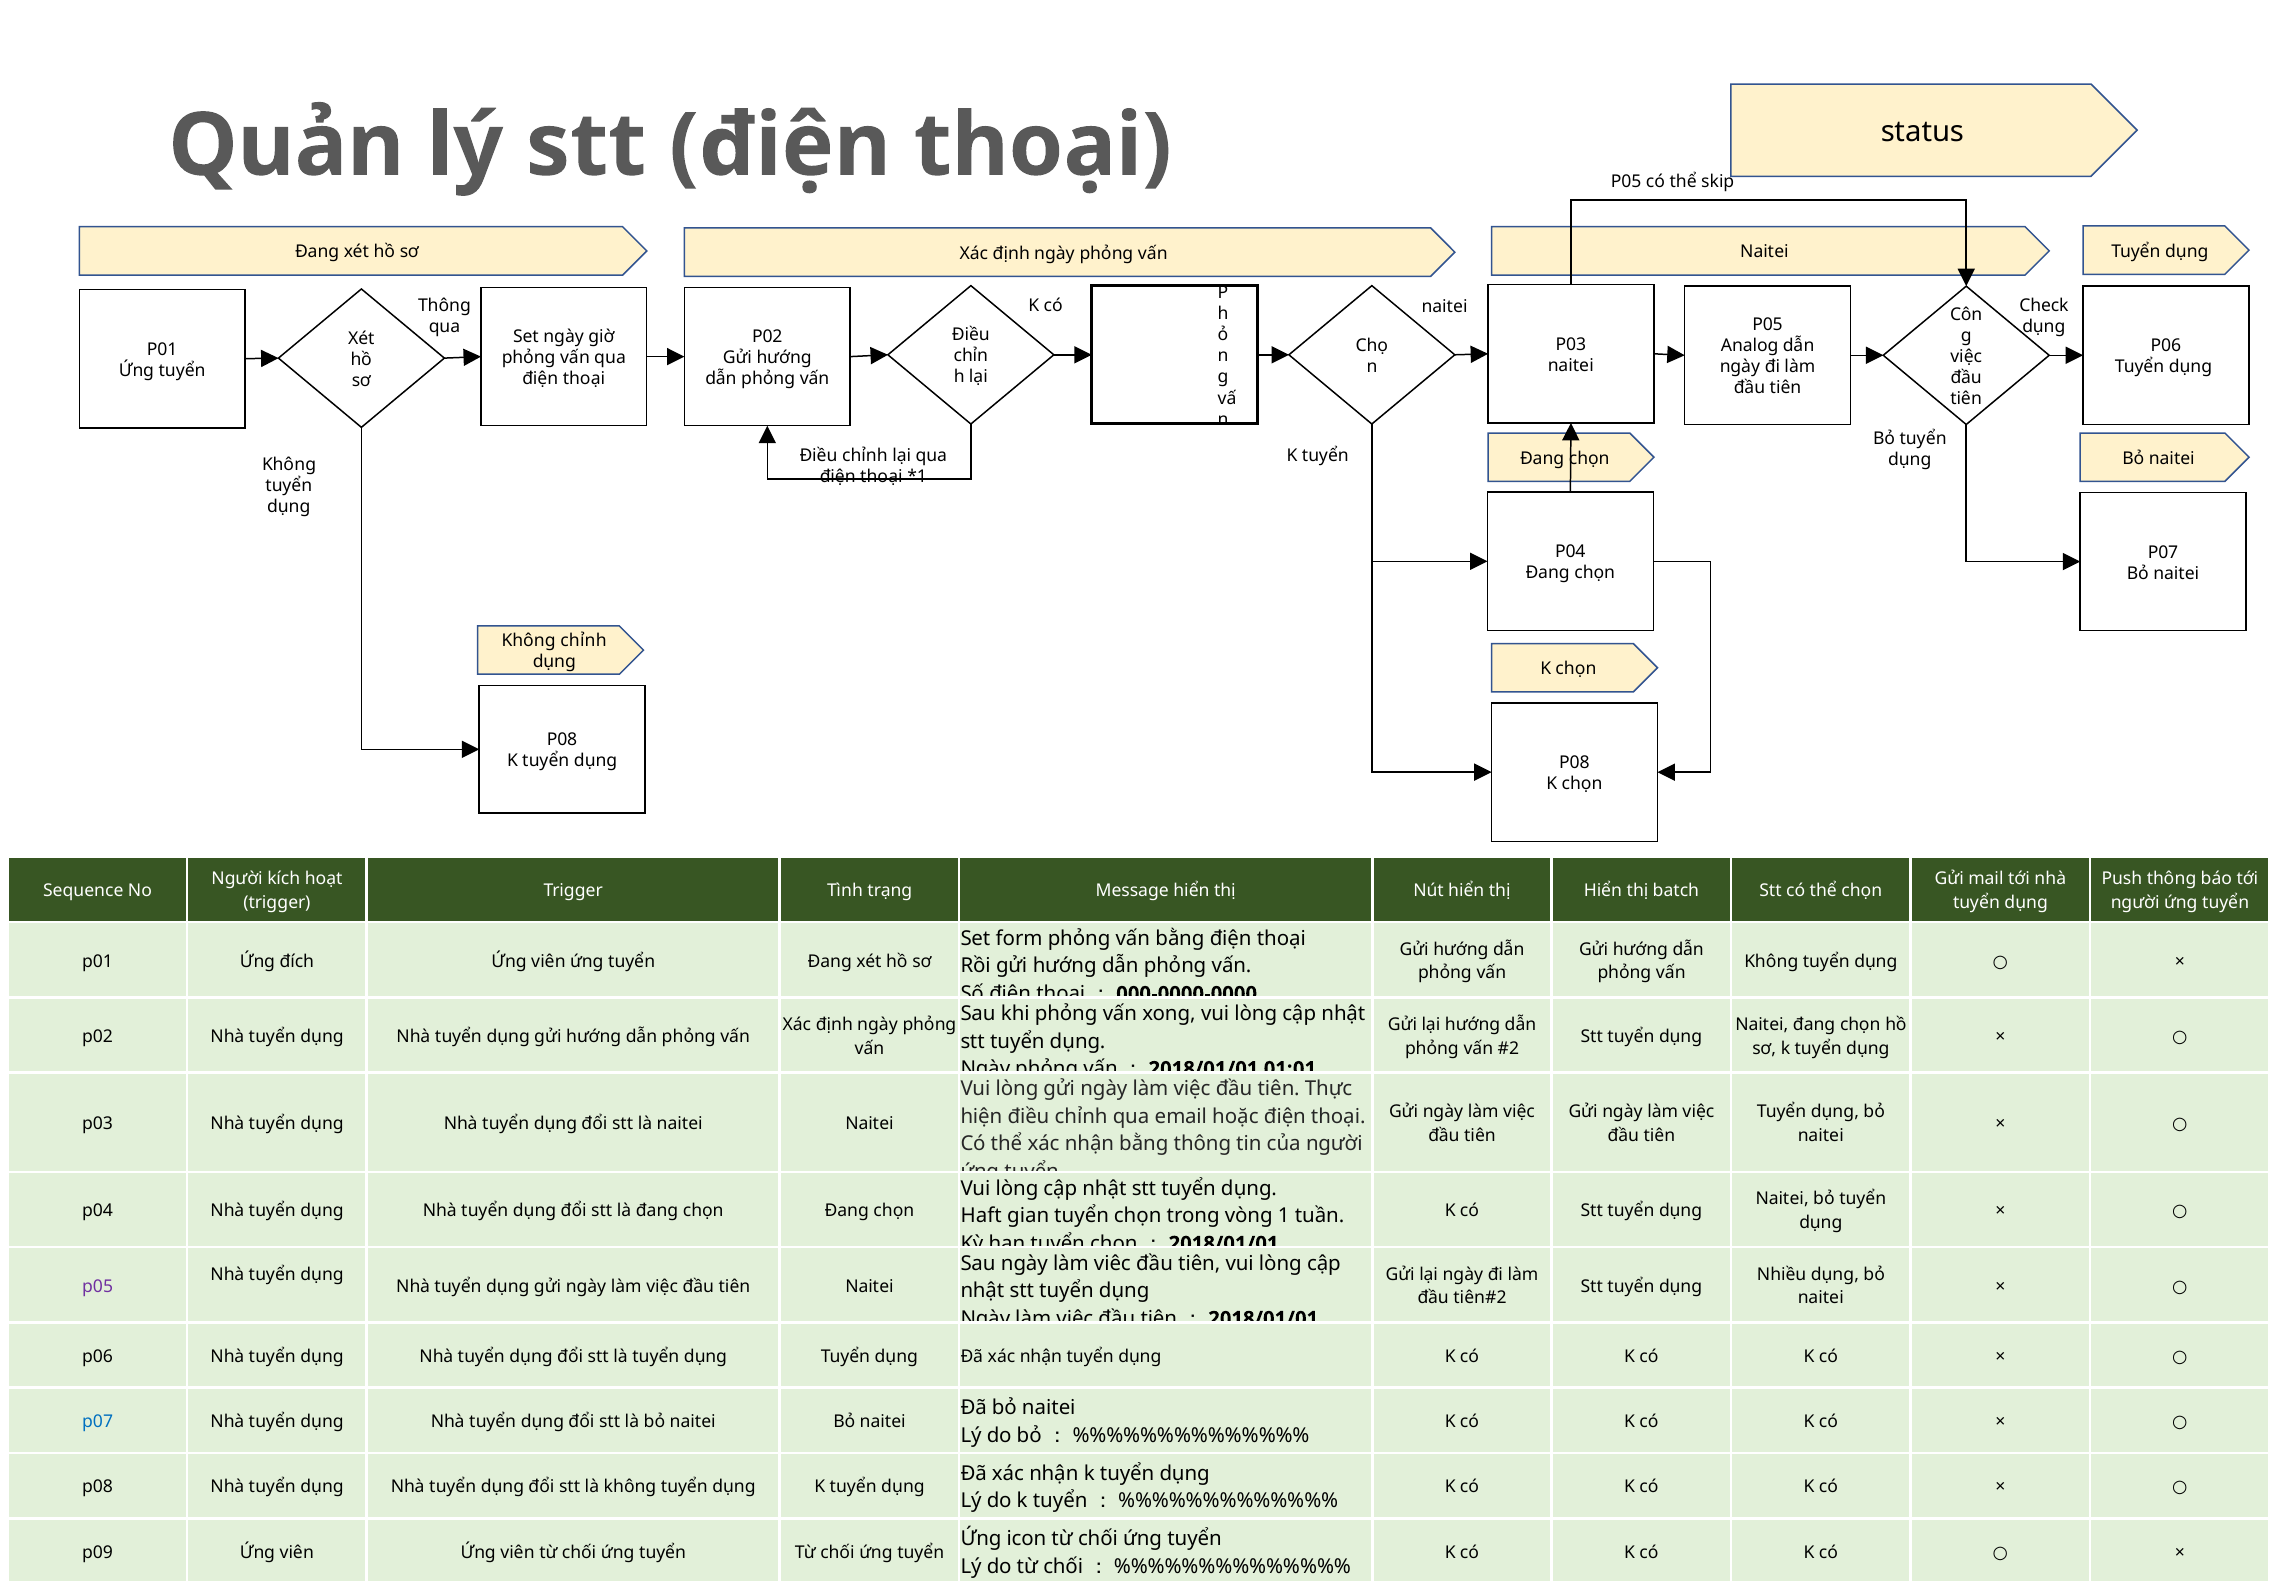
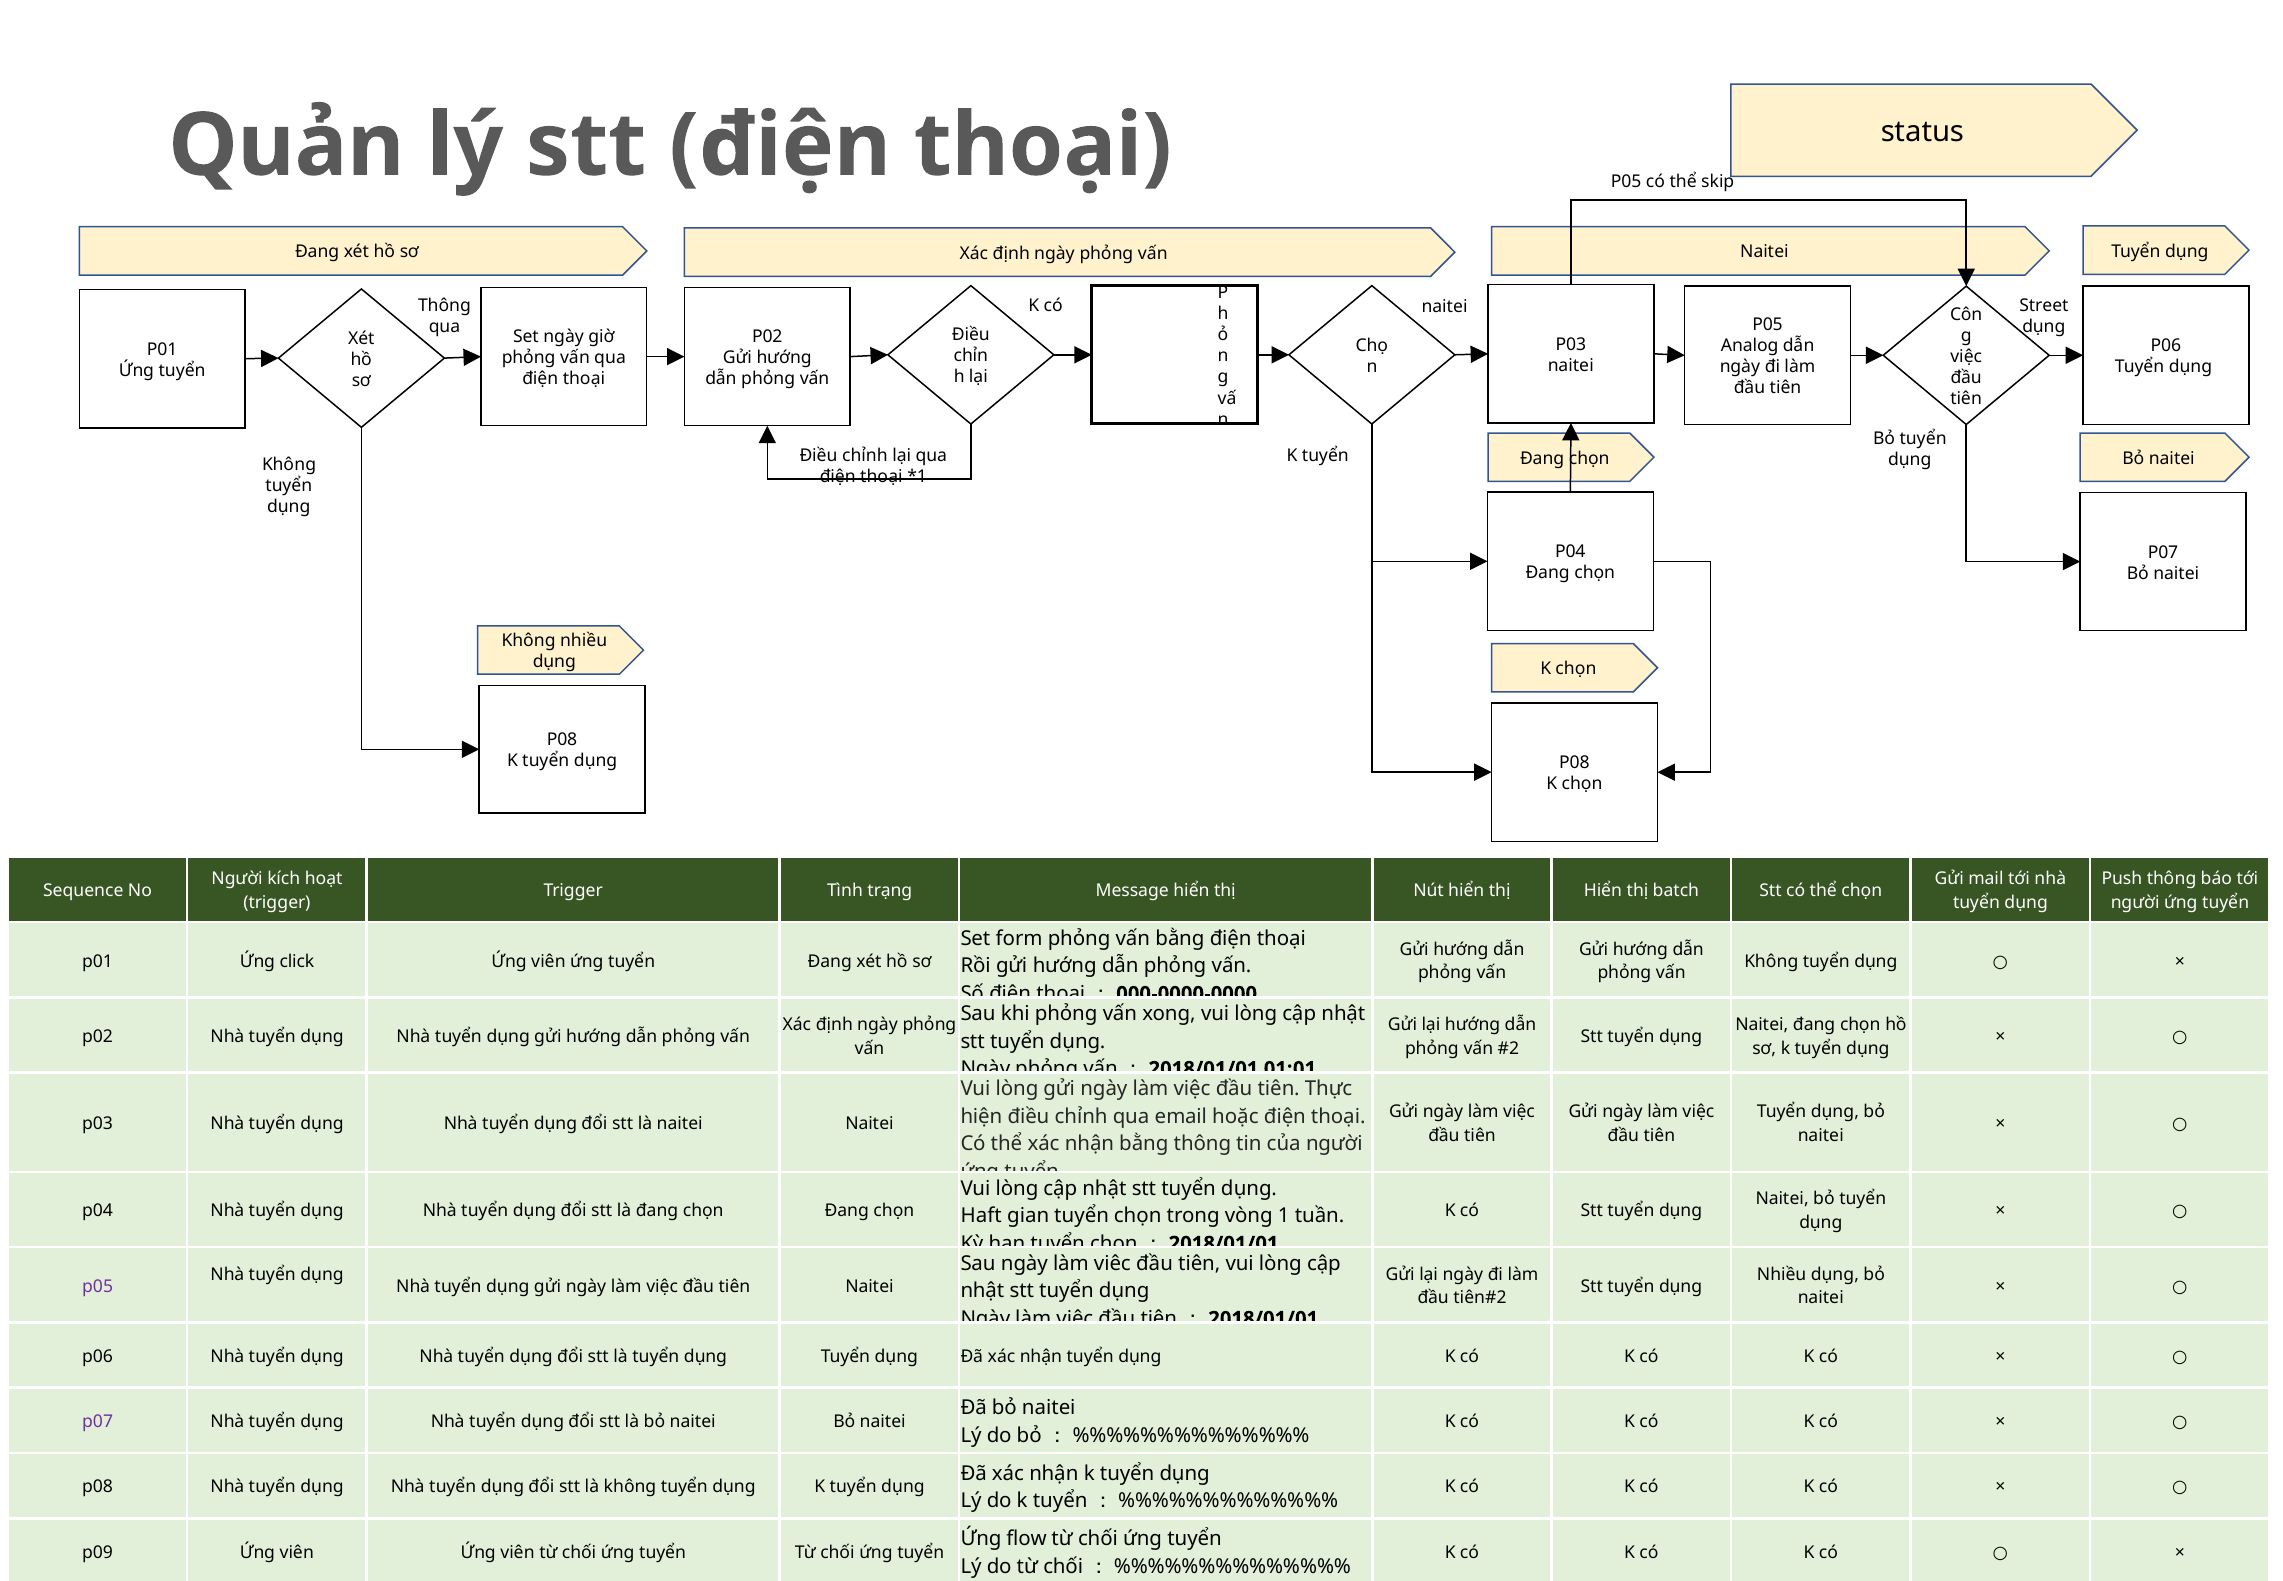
Check: Check -> Street (2044, 306)
Không chỉnh: chỉnh -> nhiều (584, 641)
đích: đích -> click (297, 961)
p07 colour: blue -> purple (98, 1421)
icon: icon -> flow (1027, 1538)
